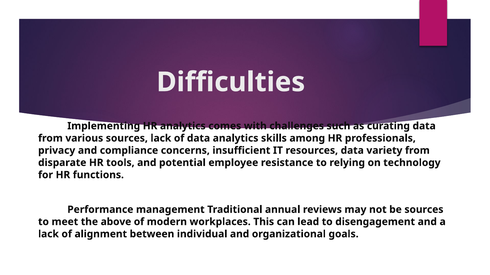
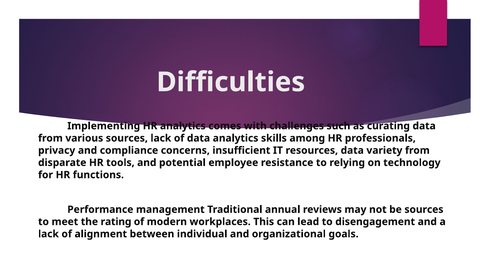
above: above -> rating (116, 222)
